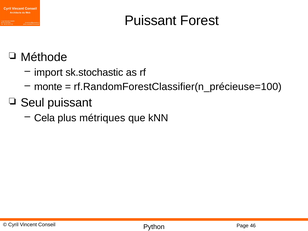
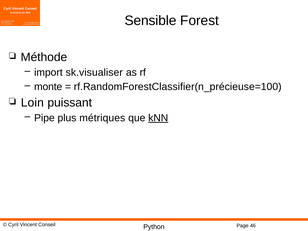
Puissant: Puissant -> Sensible (151, 21)
sk.stochastic: sk.stochastic -> sk.visualiser (94, 72)
Seul: Seul -> Loin (32, 103)
Cela: Cela -> Pipe (44, 118)
kNN underline: none -> present (158, 118)
